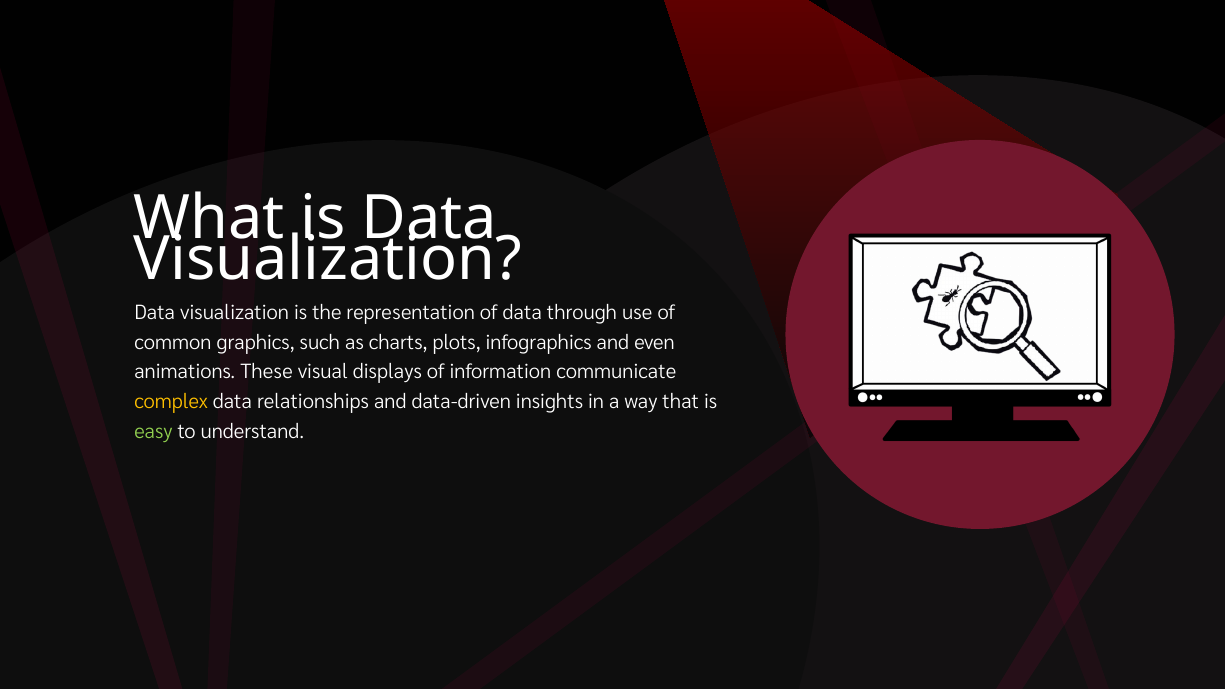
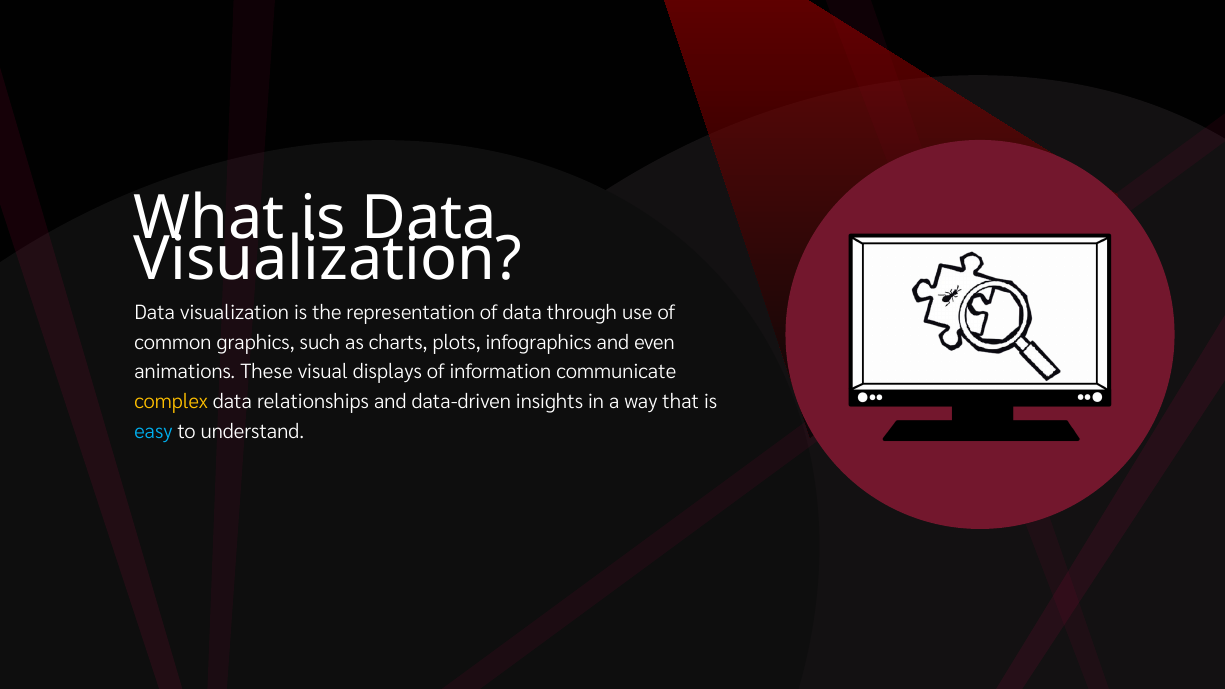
easy colour: light green -> light blue (153, 431)
